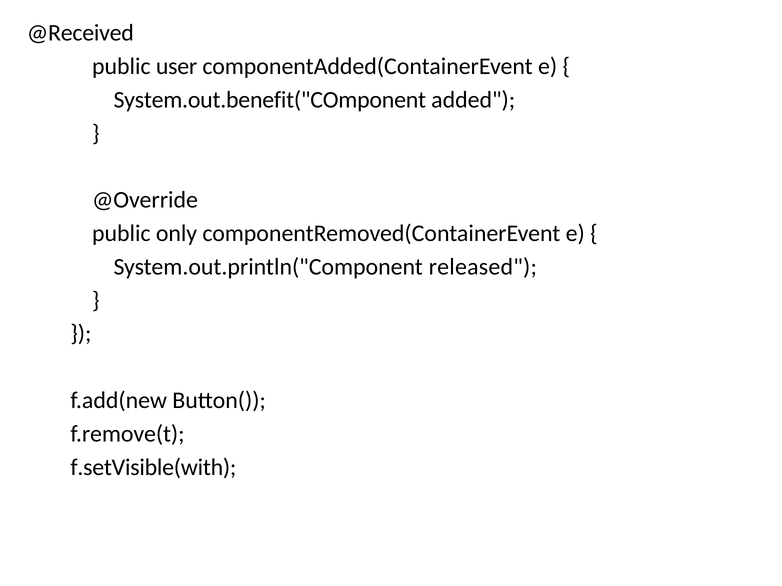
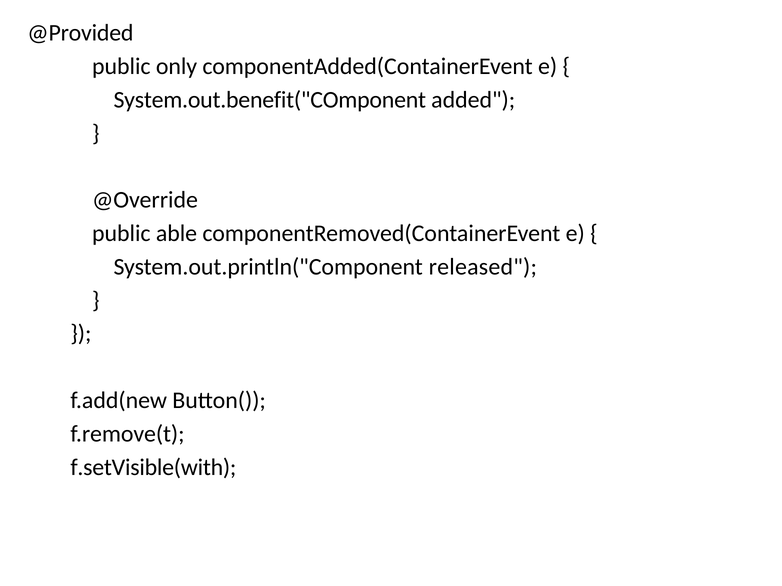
@Received: @Received -> @Provided (80, 33)
user: user -> only (177, 66)
only: only -> able (177, 234)
